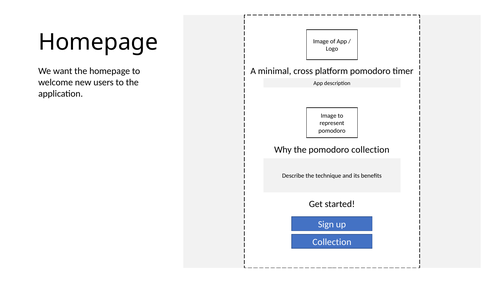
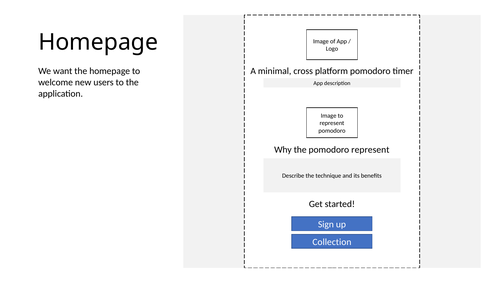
pomodoro collection: collection -> represent (370, 150)
